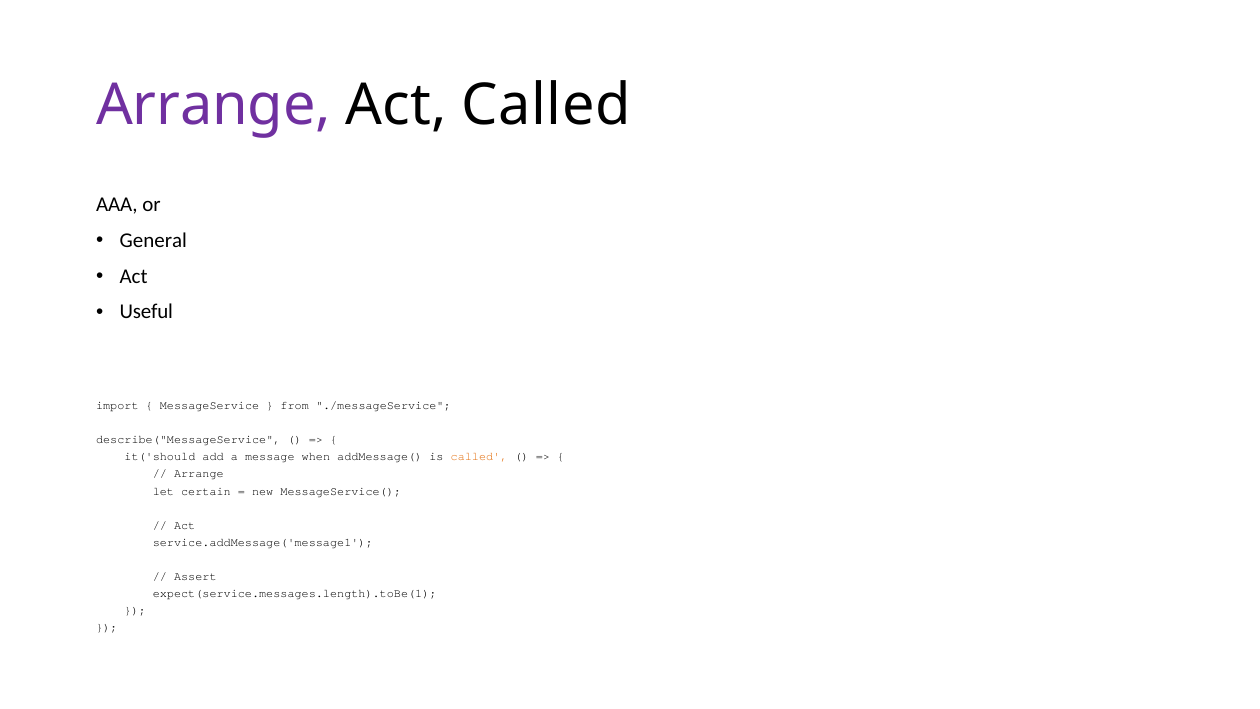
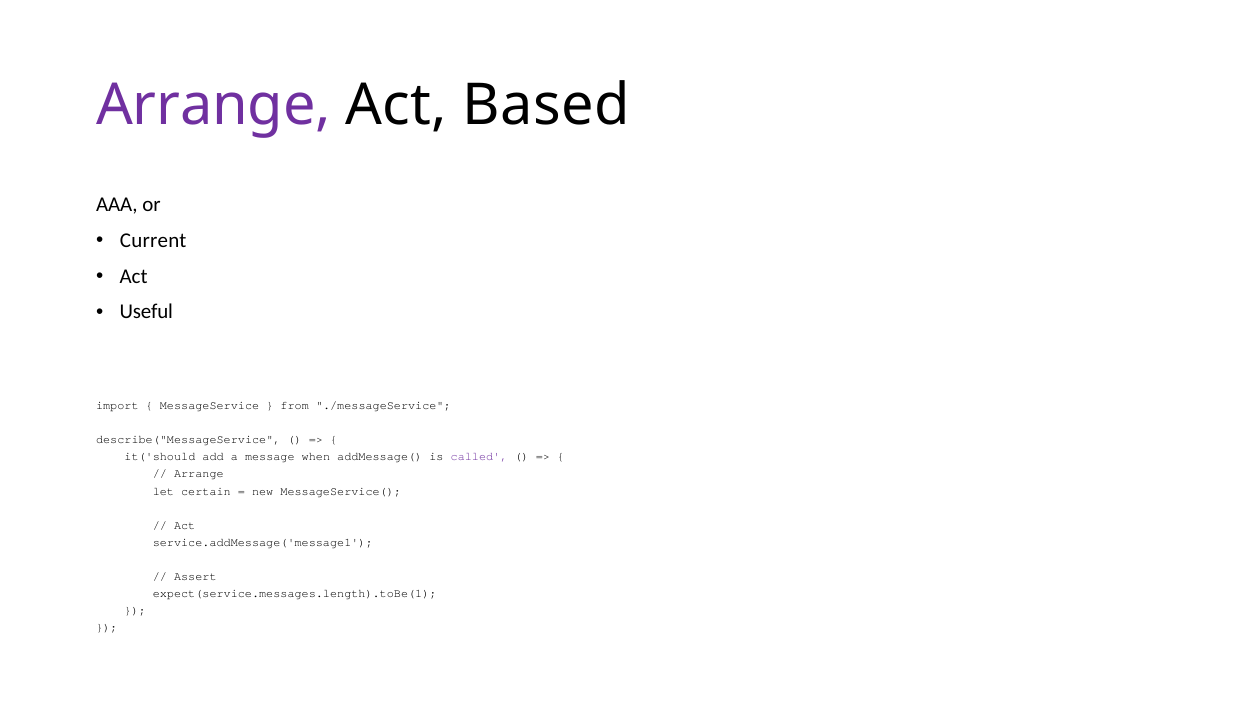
Act Called: Called -> Based (546, 106)
General: General -> Current (153, 240)
called colour: orange -> purple (479, 457)
